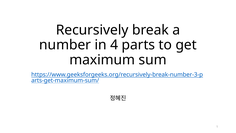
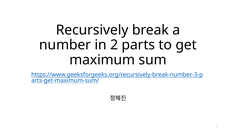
4: 4 -> 2 (114, 45)
